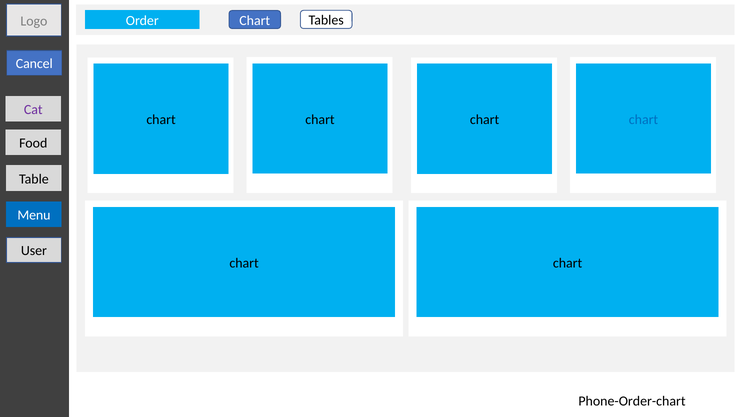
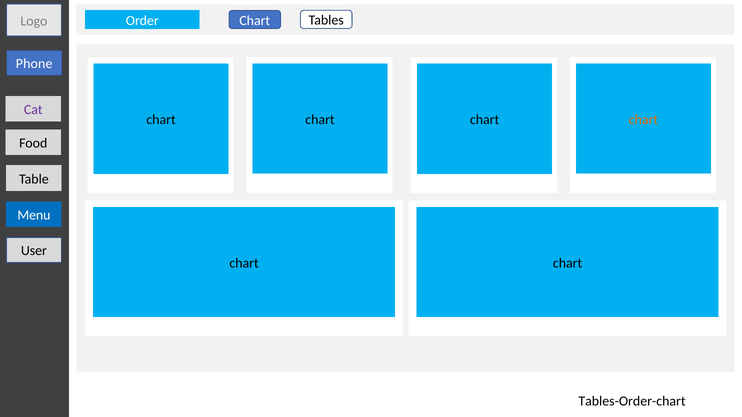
Cancel: Cancel -> Phone (34, 64)
chart colour: blue -> orange (644, 120)
Phone-Order-chart: Phone-Order-chart -> Tables-Order-chart (632, 401)
